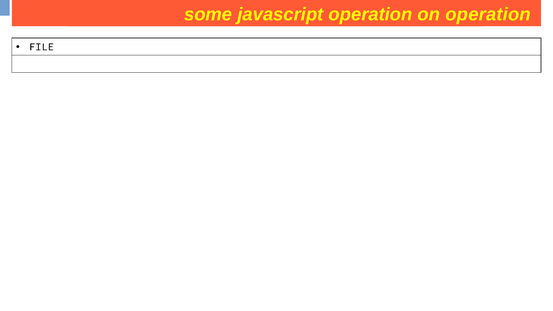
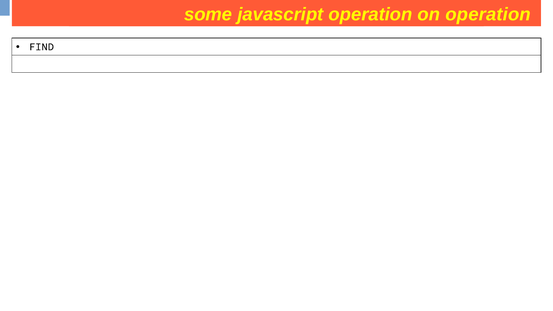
FILE: FILE -> FIND (41, 47)
